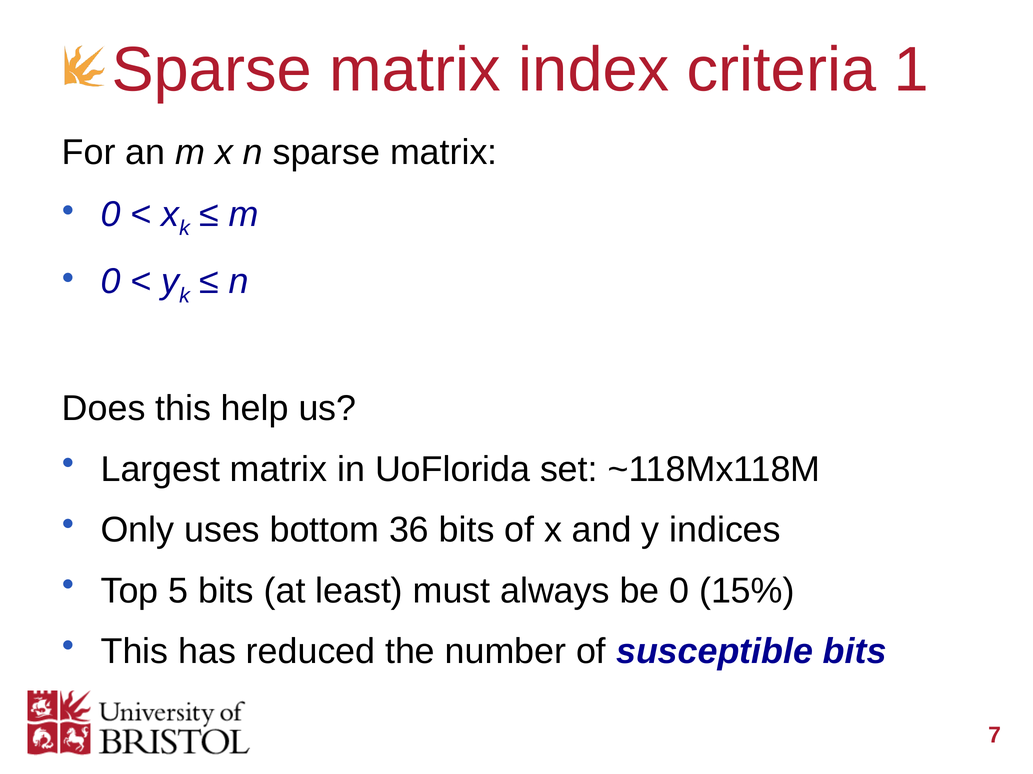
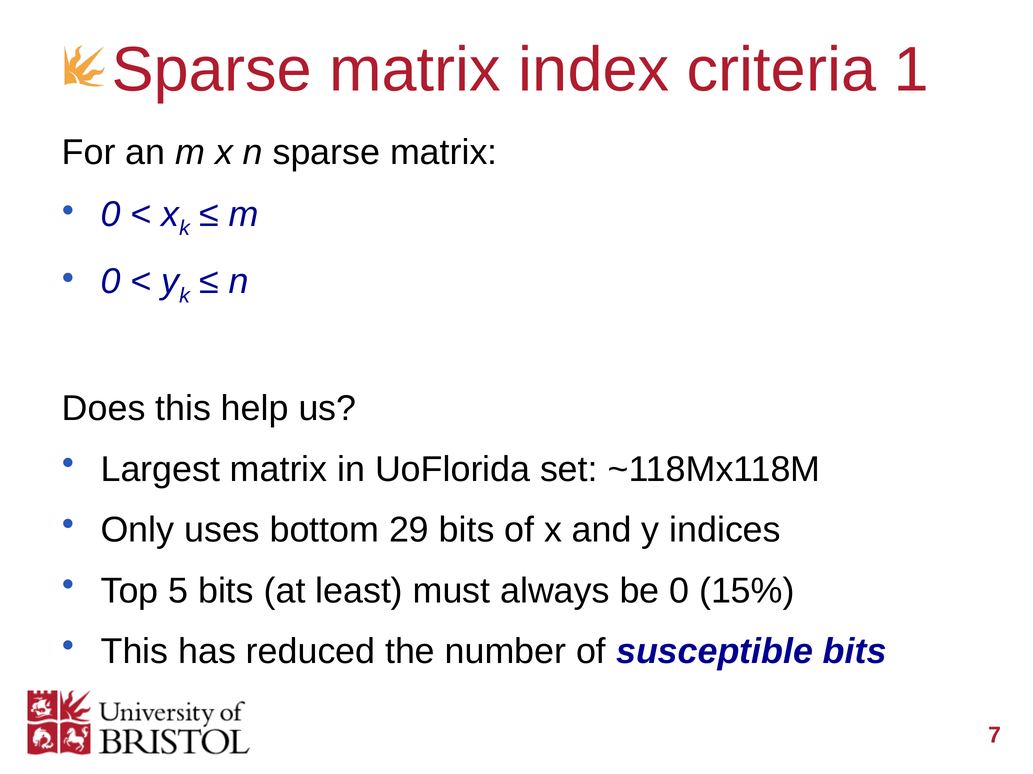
36: 36 -> 29 (409, 531)
